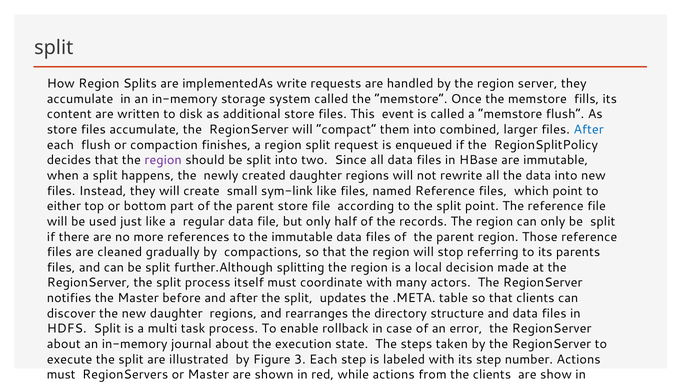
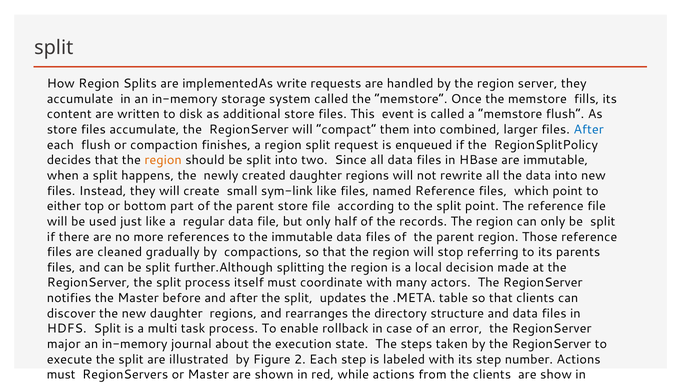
region colour: purple -> orange (163, 160)
about: about -> major (64, 344)
3: 3 -> 2 (300, 359)
